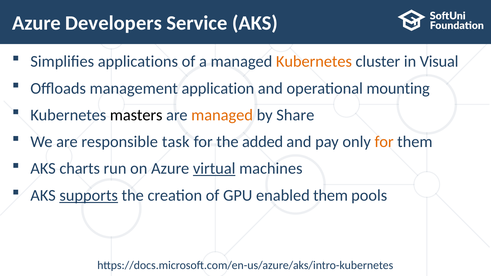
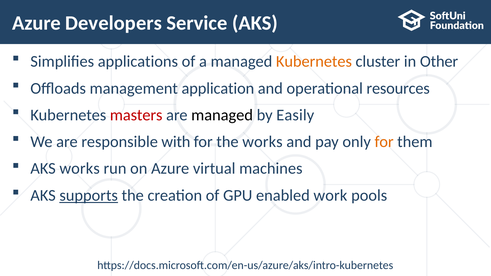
Visual: Visual -> Other (439, 62)
mounting: mounting -> resources (398, 88)
masters colour: black -> red (136, 115)
managed colour: orange -> black (222, 115)
Share: Share -> Easily (295, 115)
task: task -> with (176, 142)
the added: added -> works (262, 142)
AKS charts: charts -> works (80, 169)
virtual underline: present -> none (214, 169)
enabled them: them -> work (330, 195)
